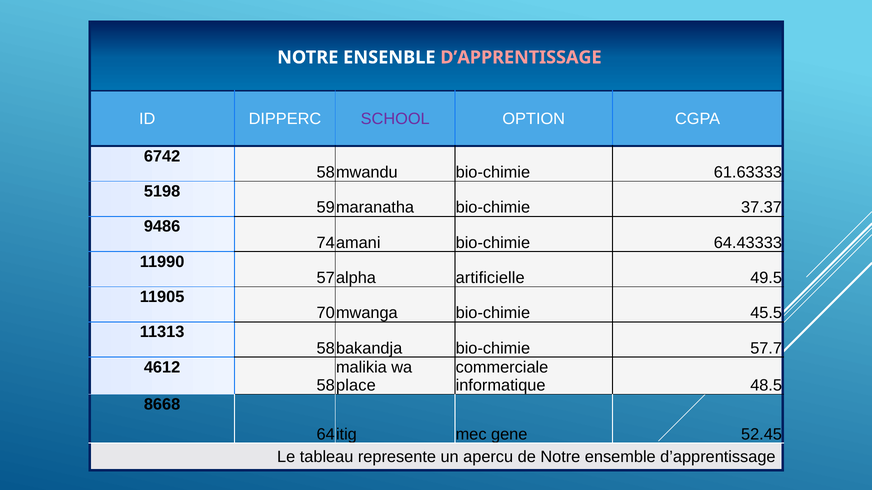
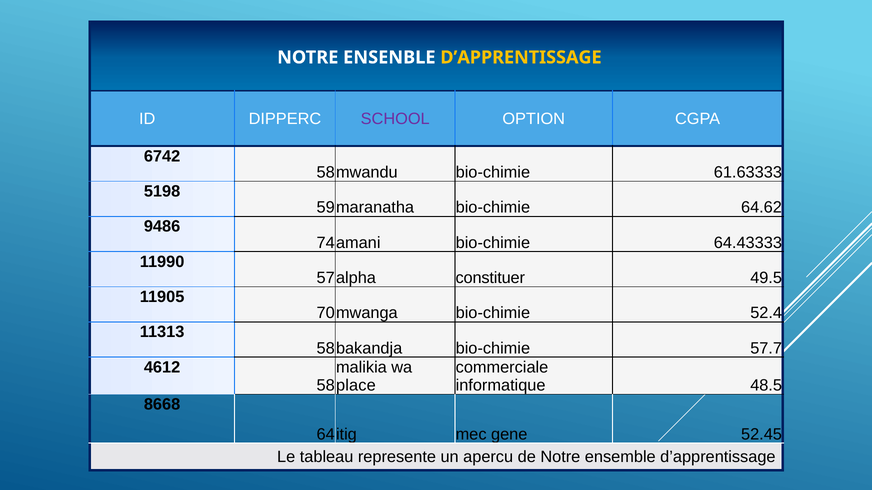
D’APPRENTISSAGE colour: pink -> yellow (521, 57)
37.37: 37.37 -> 64.62 (762, 208)
artificielle: artificielle -> constituer (490, 278)
45.5: 45.5 -> 52.4 (766, 313)
